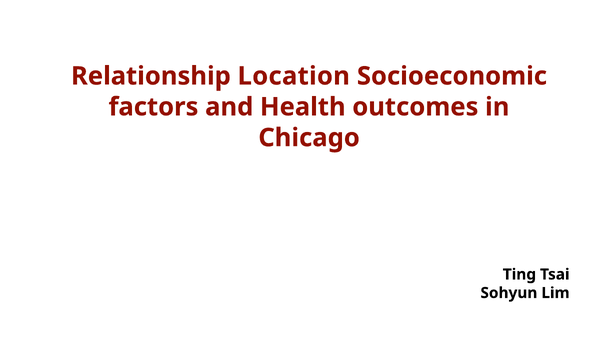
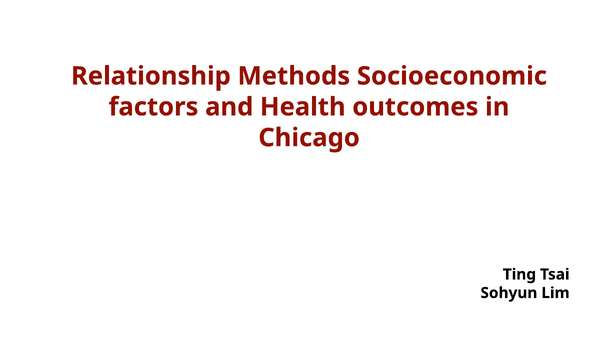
Location: Location -> Methods (294, 76)
